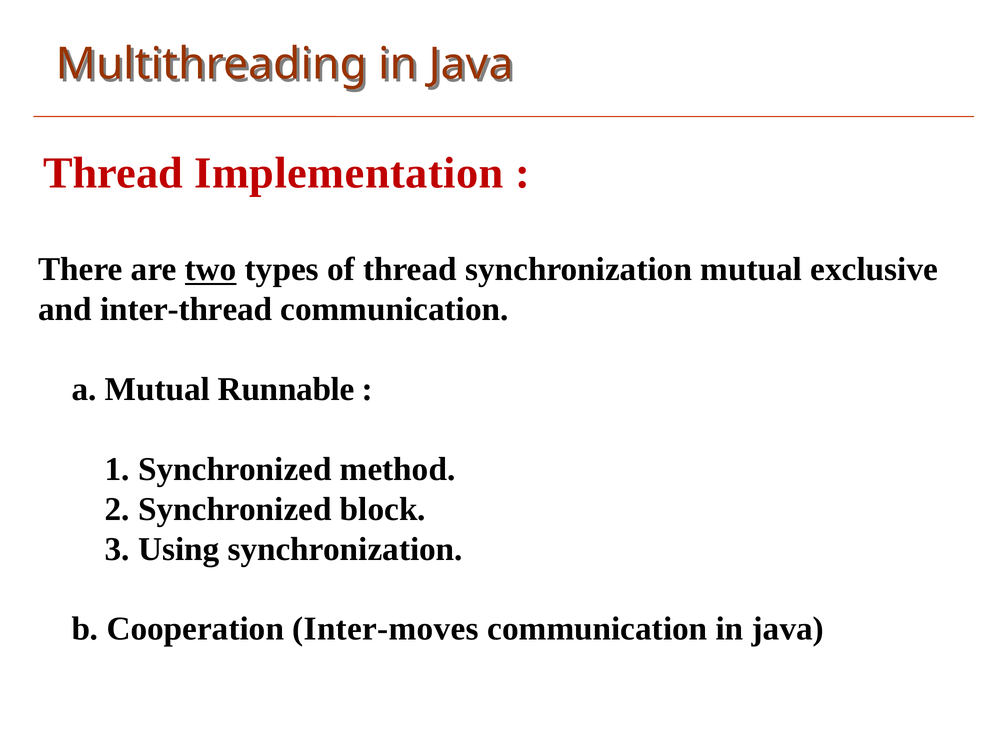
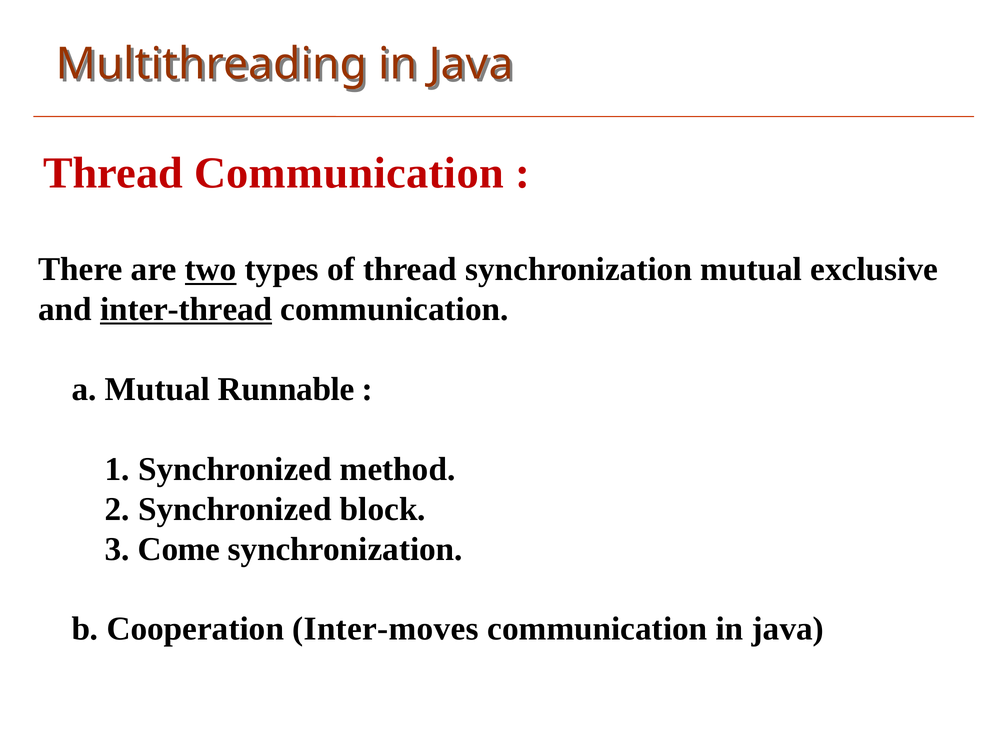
Thread Implementation: Implementation -> Communication (349, 173)
inter-thread underline: none -> present (186, 310)
Using: Using -> Come (179, 549)
